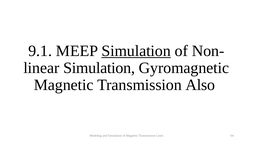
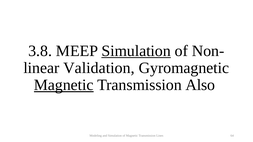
9.1: 9.1 -> 3.8 (40, 51)
Simulation: Simulation -> Validation (99, 68)
Magnetic underline: none -> present (64, 85)
